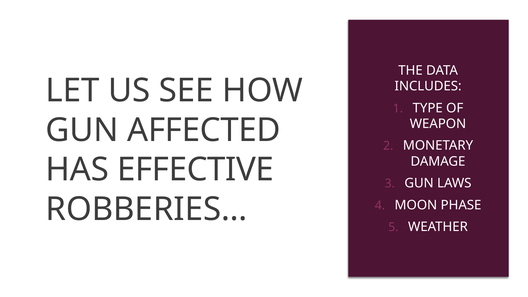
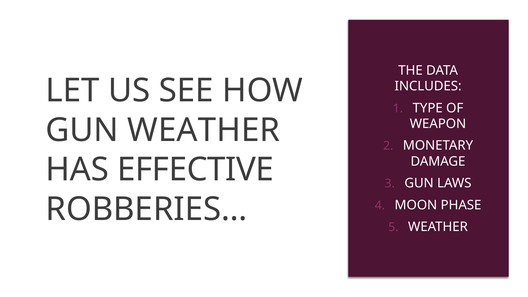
GUN AFFECTED: AFFECTED -> WEATHER (204, 130)
